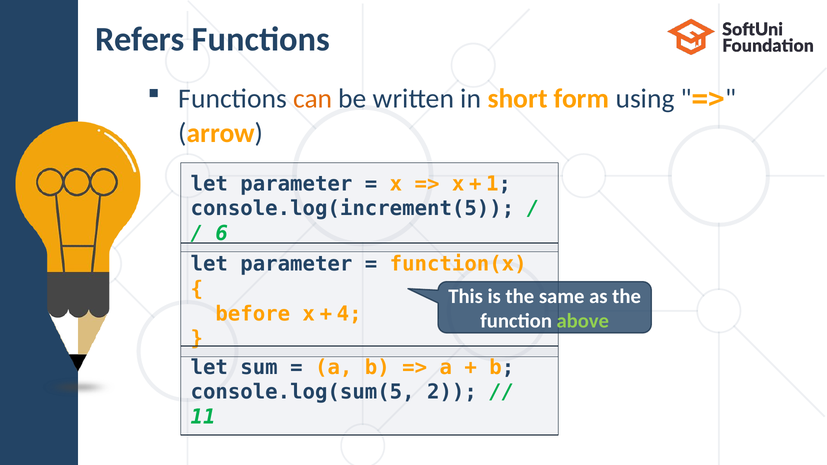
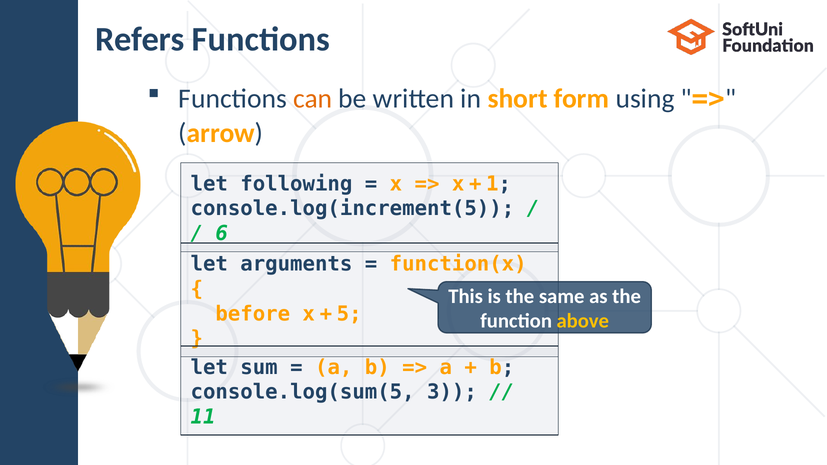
parameter: parameter -> following (296, 184)
parameter: parameter -> arguments (296, 264)
4: 4 -> 5 (349, 314)
above colour: light green -> yellow (583, 321)
2: 2 -> 3 (452, 392)
